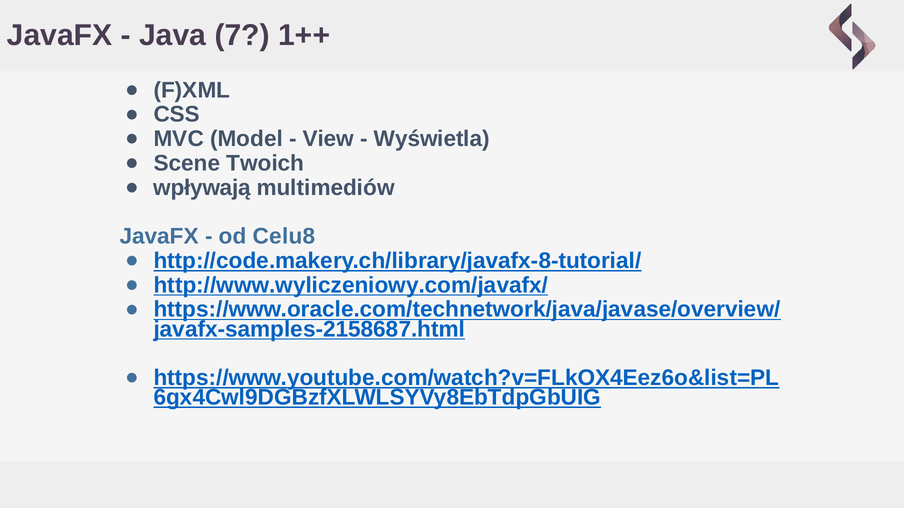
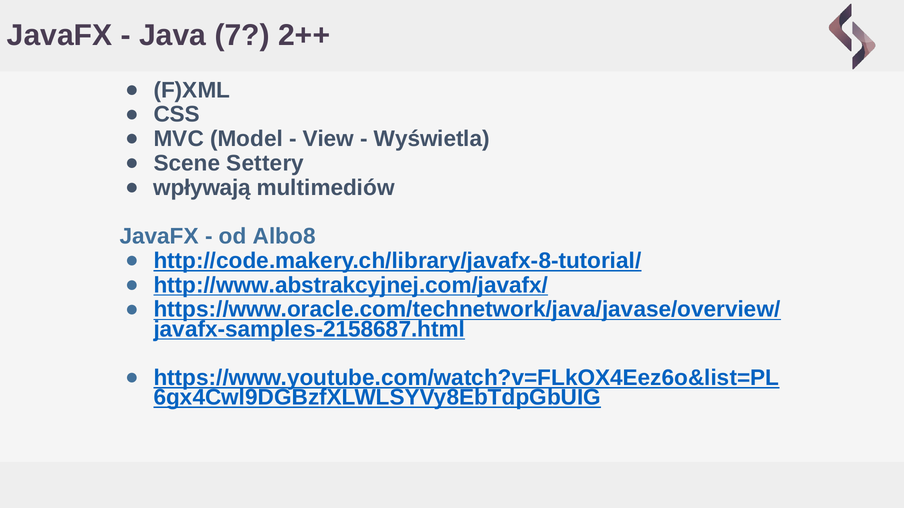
1++: 1++ -> 2++ (304, 36)
Twoich: Twoich -> Settery (265, 163)
Celu8: Celu8 -> Albo8 (284, 237)
http://www.wyliczeniowy.com/javafx/: http://www.wyliczeniowy.com/javafx/ -> http://www.abstrakcyjnej.com/javafx/ (351, 285)
